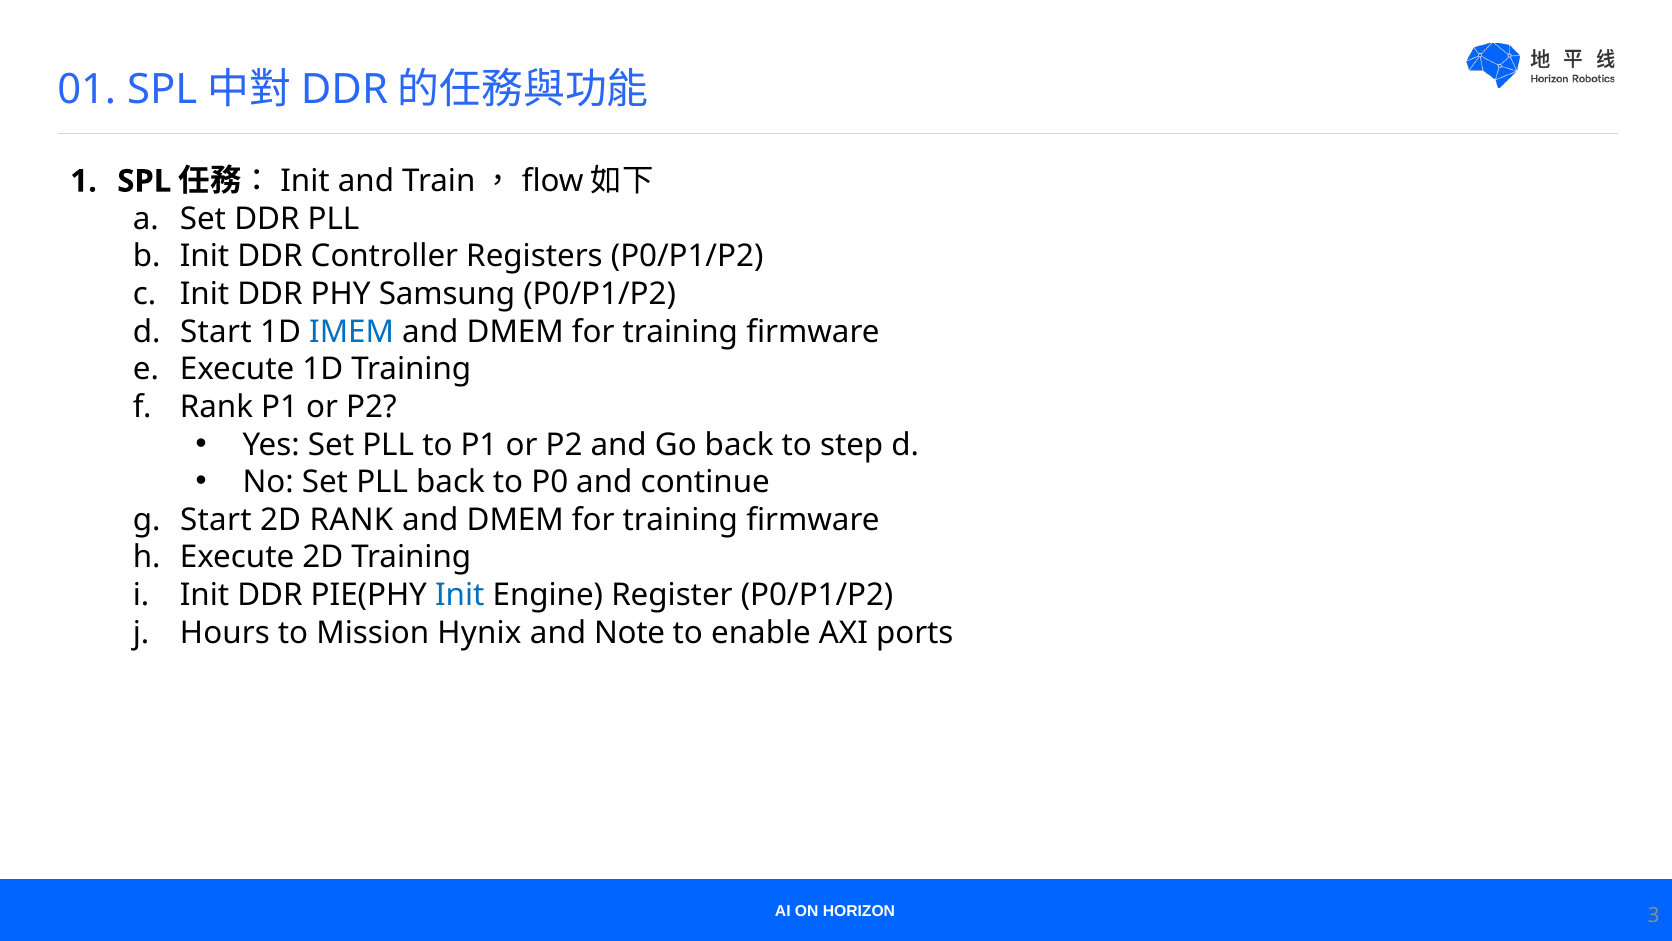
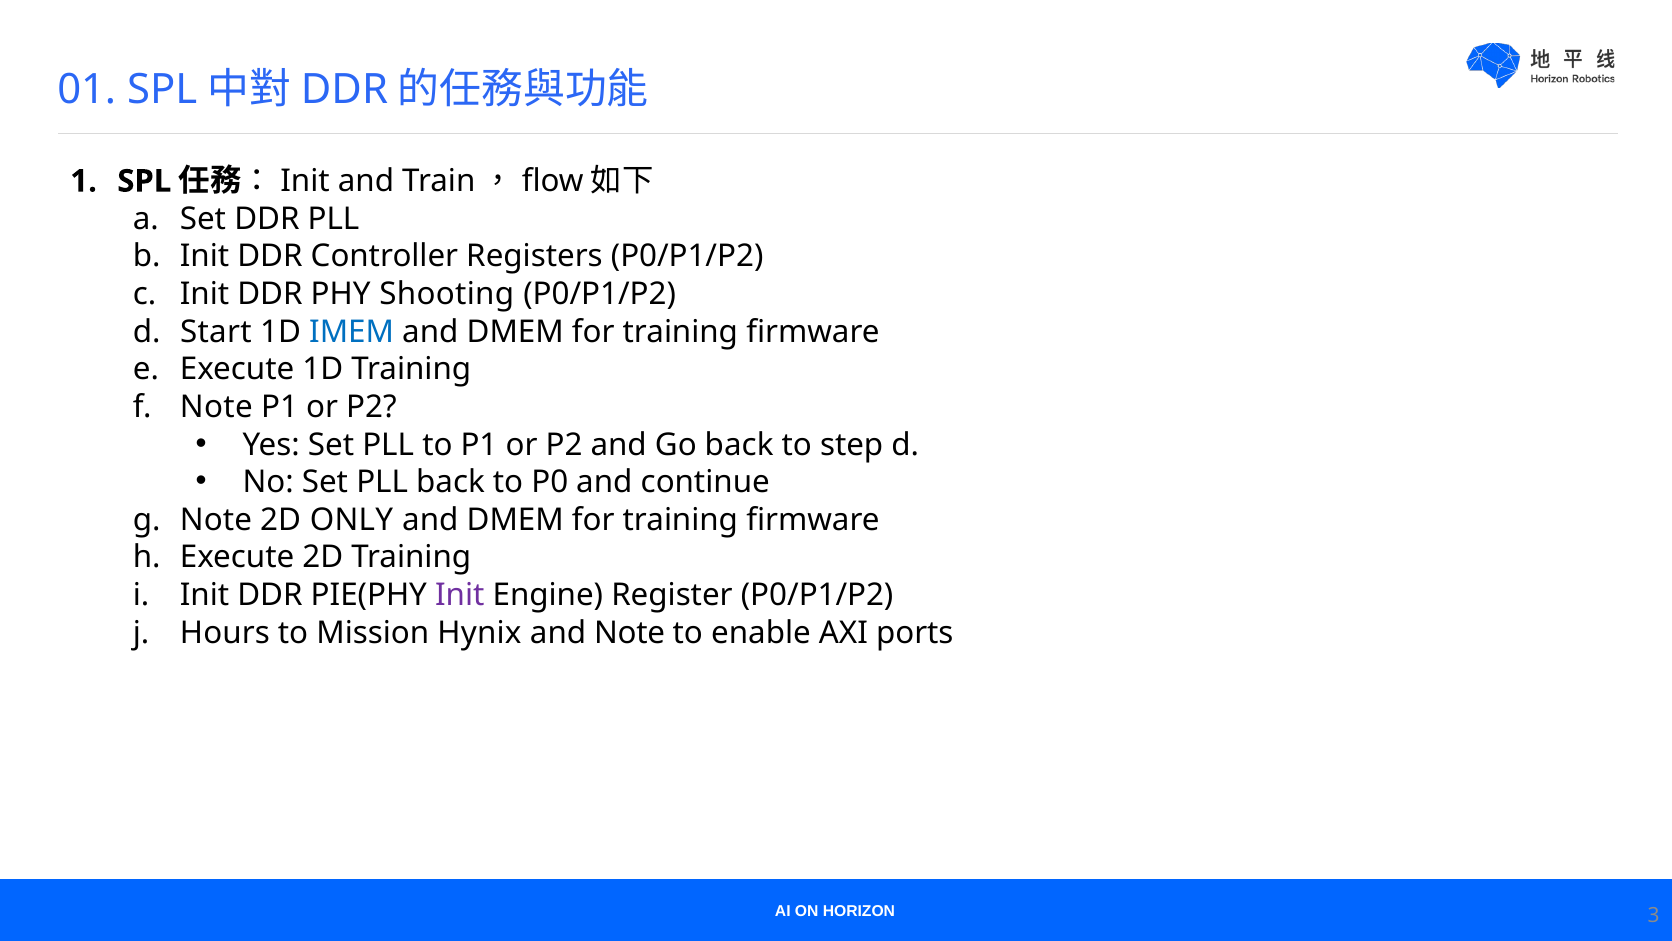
Samsung: Samsung -> Shooting (447, 294)
Rank: Rank -> Note (216, 407)
Start: Start -> Note (216, 520)
2D RANK: RANK -> ONLY (351, 520)
Init colour: blue -> purple (460, 595)
